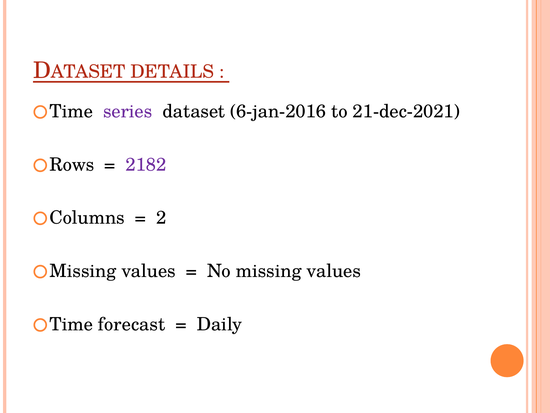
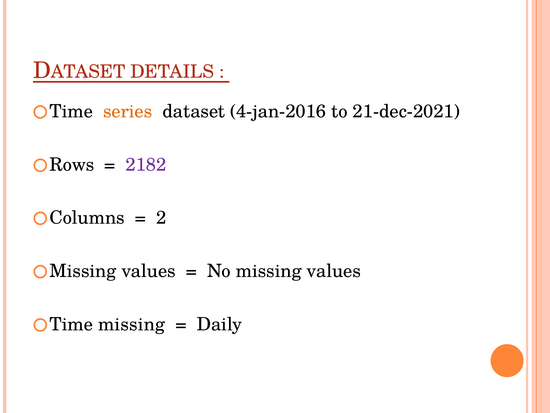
series colour: purple -> orange (128, 111)
6-jan-2016: 6-jan-2016 -> 4-jan-2016 (278, 111)
forecast: forecast -> missing (132, 324)
